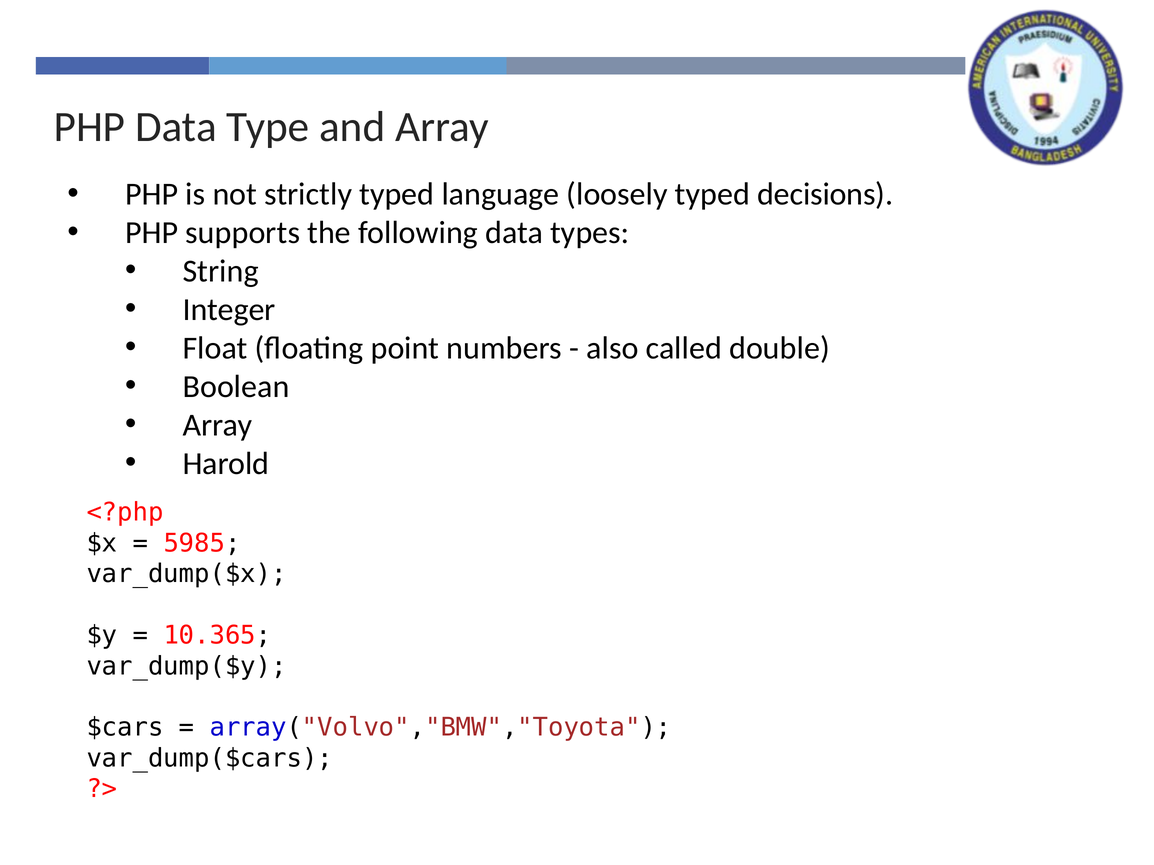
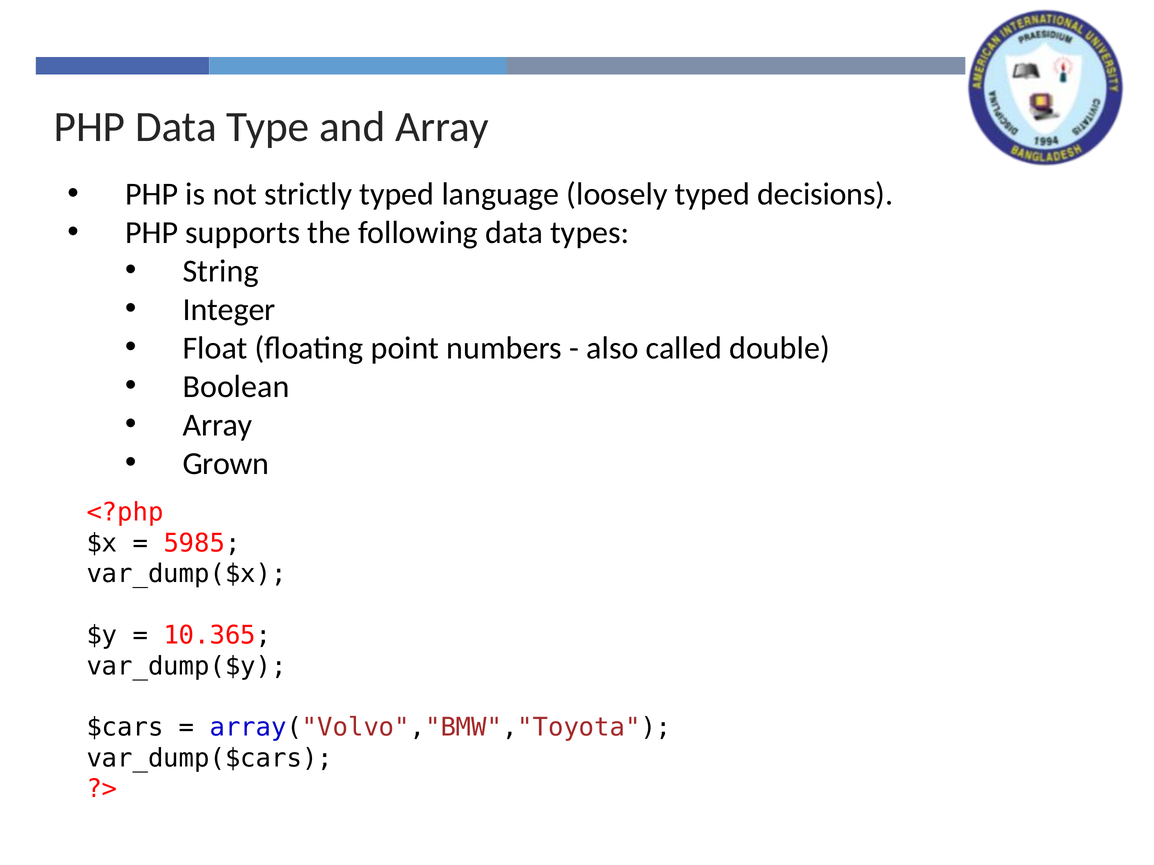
Harold: Harold -> Grown (226, 464)
